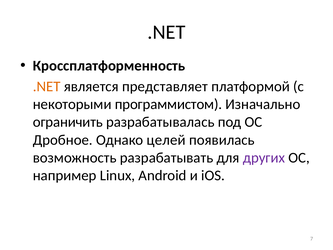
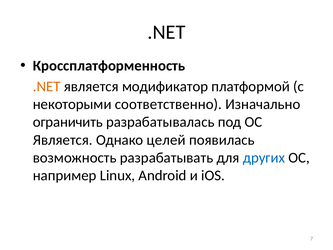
представляет: представляет -> модификатор (165, 86)
программистом: программистом -> соответственно (168, 104)
Дробное: Дробное -> Является (63, 140)
других colour: purple -> blue (264, 158)
